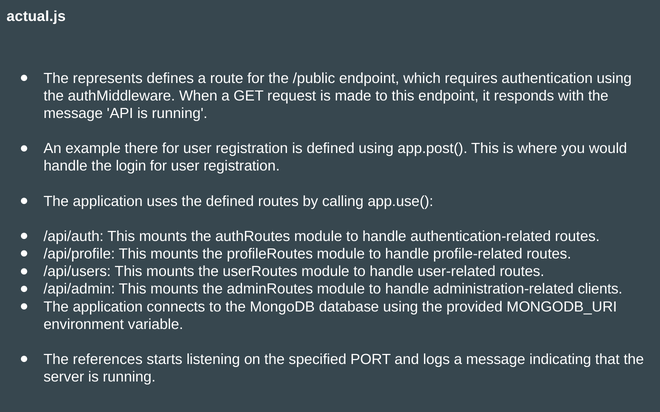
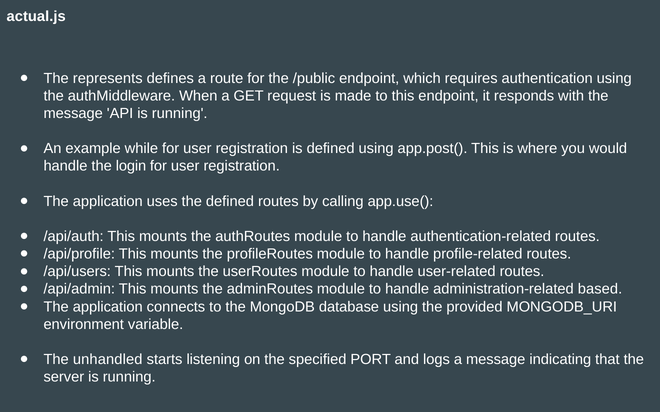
there: there -> while (141, 149)
clients: clients -> based (600, 289)
references: references -> unhandled (108, 360)
